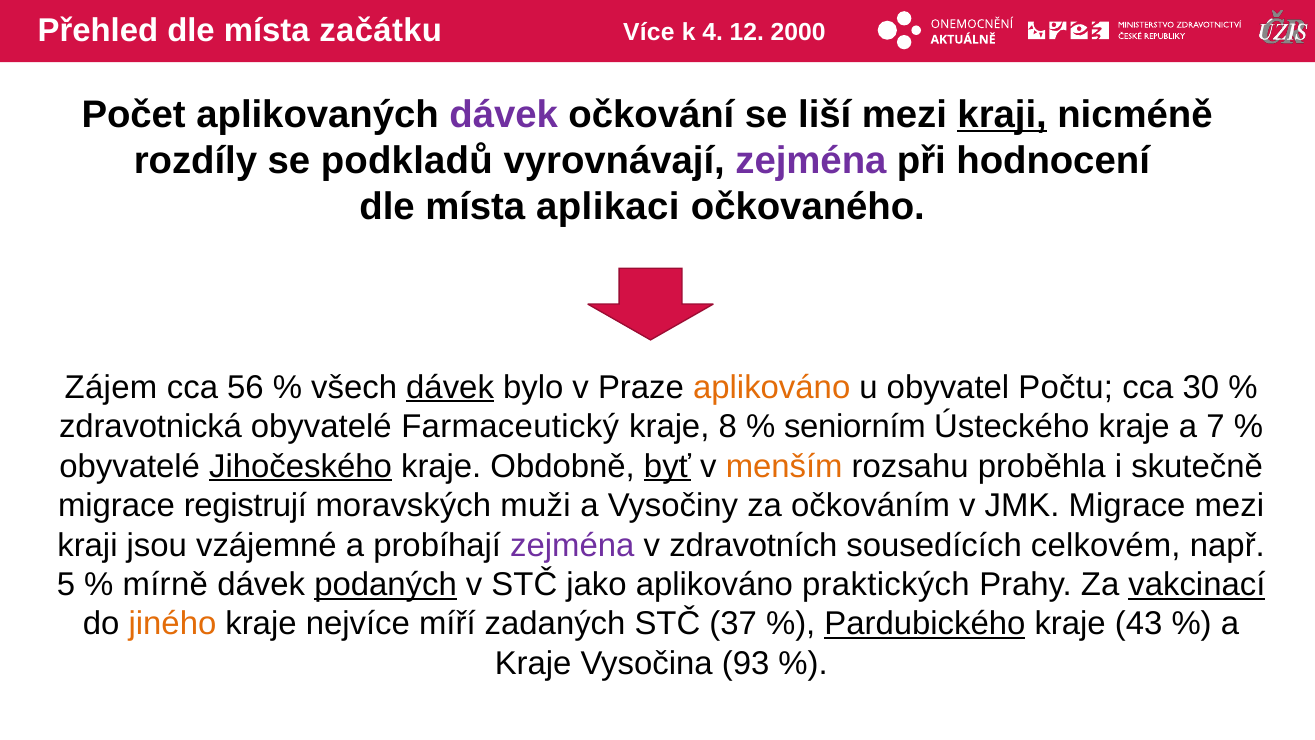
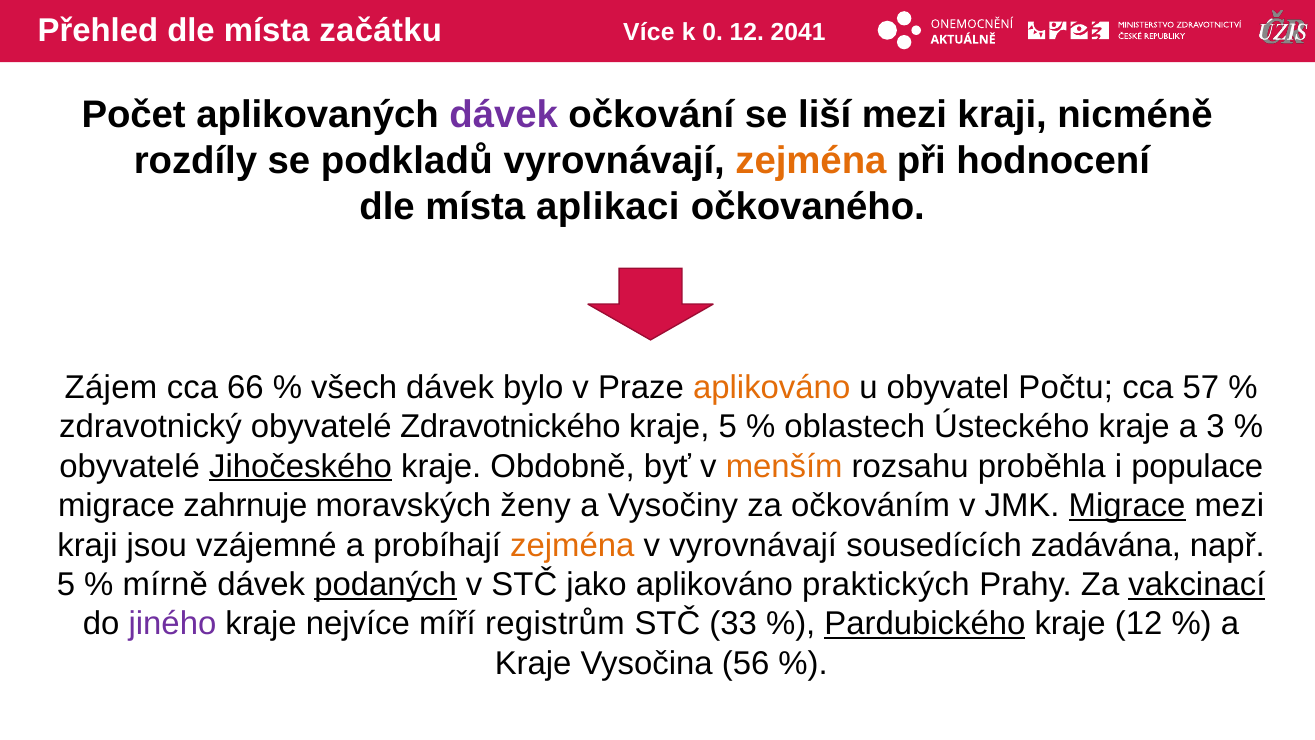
4: 4 -> 0 (713, 32)
2000: 2000 -> 2041 (798, 32)
kraji underline: present -> none (1002, 115)
zejména colour: purple -> orange (811, 161)
56: 56 -> 66 (245, 387)
dávek underline: present -> none (450, 387)
30: 30 -> 57 (1201, 387)
zdravotnická: zdravotnická -> zdravotnický (151, 427)
Farmaceutický: Farmaceutický -> Zdravotnického (510, 427)
kraje 8: 8 -> 5 (728, 427)
seniorním: seniorním -> oblastech (855, 427)
7: 7 -> 3 (1215, 427)
byť underline: present -> none (668, 466)
skutečně: skutečně -> populace (1197, 466)
registrují: registrují -> zahrnuje (245, 505)
muži: muži -> ženy (536, 505)
Migrace underline: none -> present (1127, 505)
zejména colour: purple -> orange (572, 545)
v zdravotních: zdravotních -> vyrovnávají (753, 545)
celkovém: celkovém -> zadávána (1106, 545)
jiného colour: orange -> purple (172, 624)
zadaných: zadaných -> registrům (555, 624)
37: 37 -> 33 (733, 624)
kraje 43: 43 -> 12 (1139, 624)
93: 93 -> 56 (746, 663)
